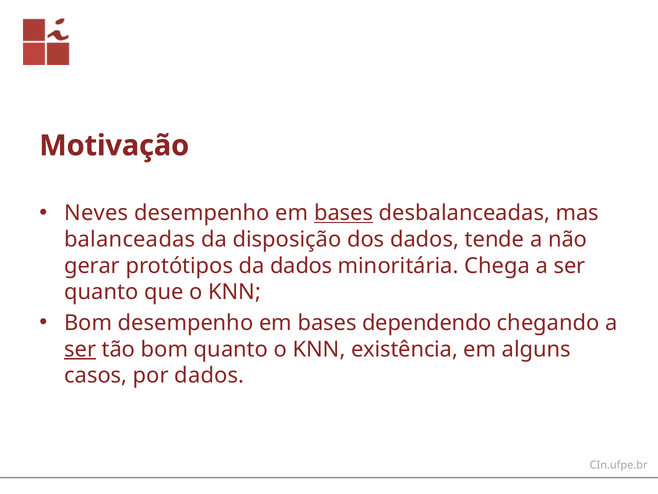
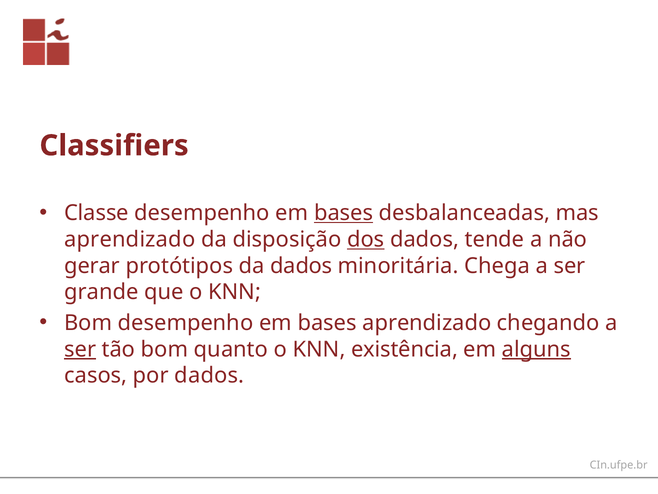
Motivação: Motivação -> Classifiers (114, 145)
Neves: Neves -> Classe (96, 213)
balanceadas: balanceadas -> aprendizado (130, 239)
dos underline: none -> present (366, 239)
quanto: quanto -> grande (101, 292)
bases dependendo: dependendo -> aprendizado (427, 323)
alguns underline: none -> present (536, 349)
